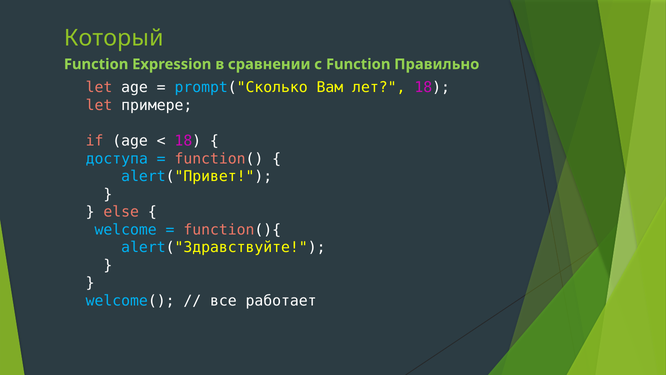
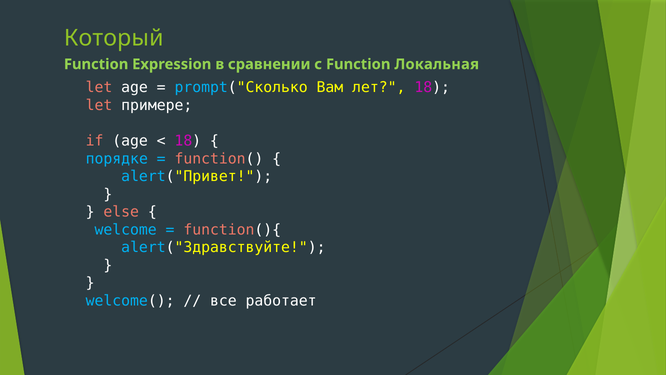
Правильно: Правильно -> Локальная (437, 64)
доступа: доступа -> порядке (117, 159)
